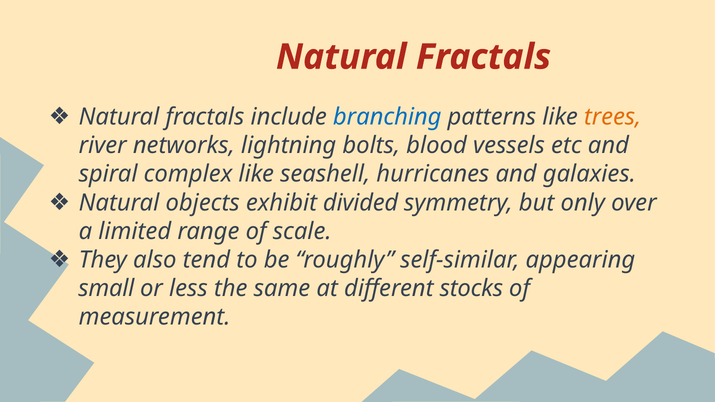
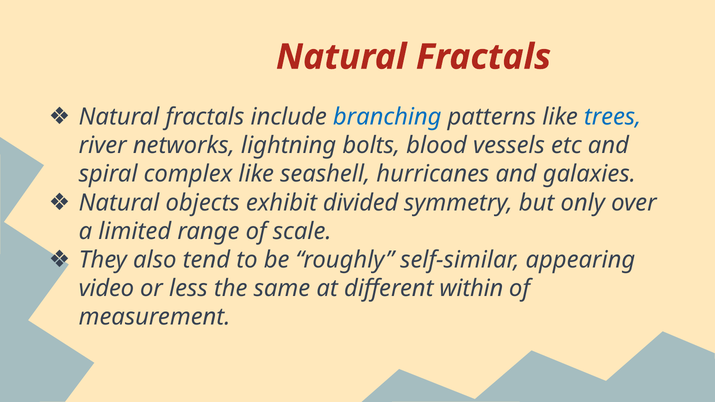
trees colour: orange -> blue (613, 117)
small: small -> video (106, 289)
stocks: stocks -> within (471, 289)
